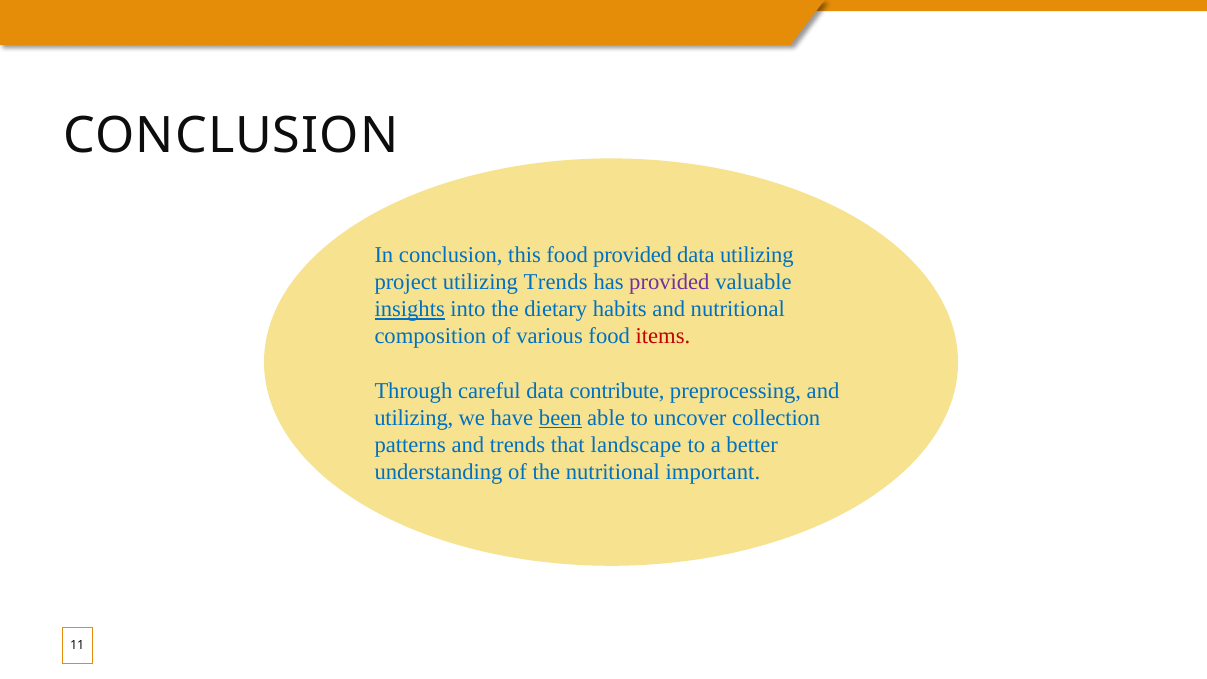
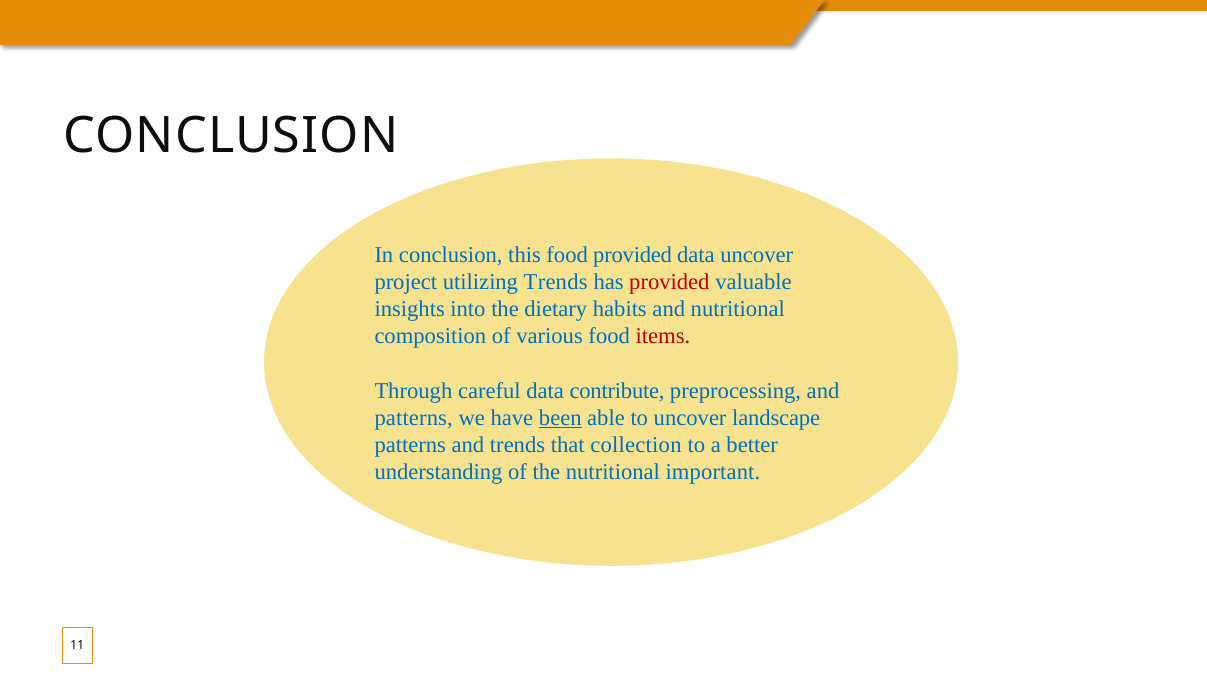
data utilizing: utilizing -> uncover (757, 255)
provided colour: purple -> red (669, 282)
insights underline: present -> none (410, 309)
utilizing: utilizing -> patterns (414, 418)
collection: collection -> landscape (776, 418)
landscape: landscape -> collection (636, 445)
